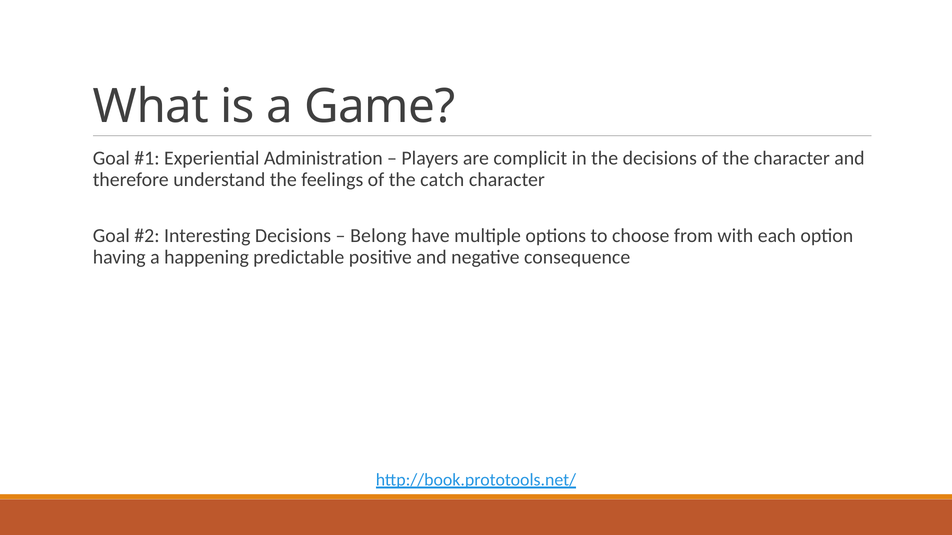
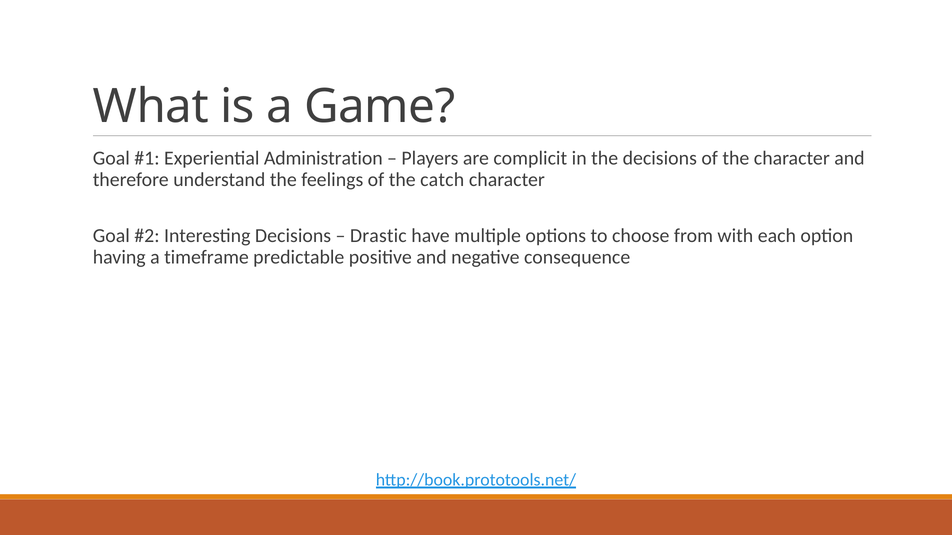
Belong: Belong -> Drastic (378, 236)
happening: happening -> timeframe (206, 258)
